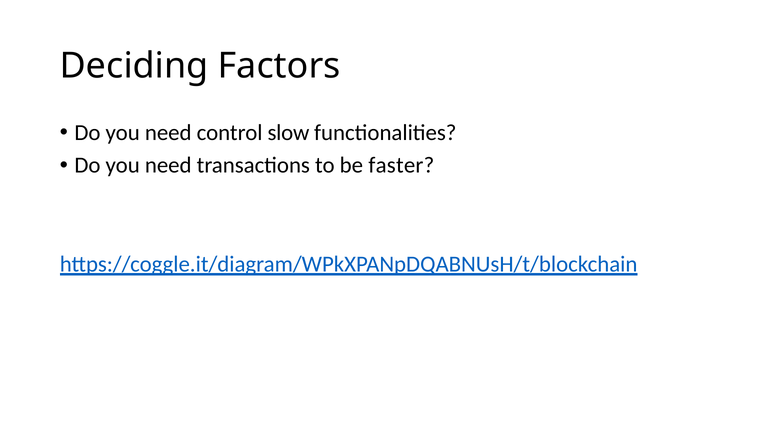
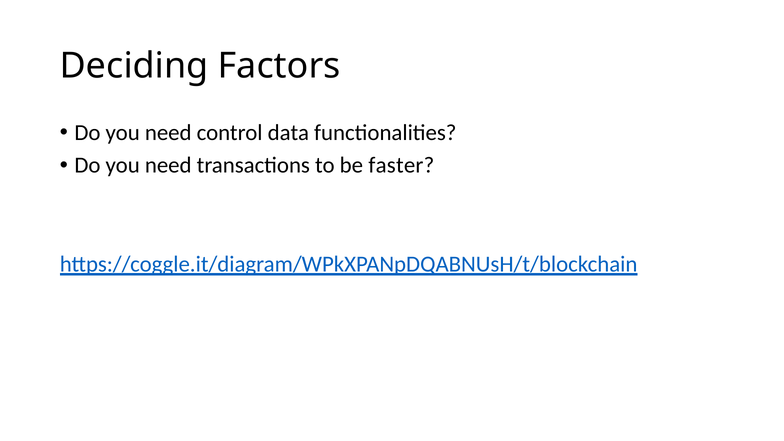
slow: slow -> data (288, 133)
